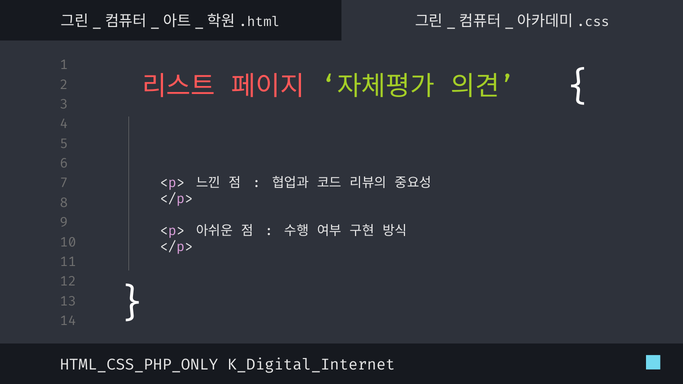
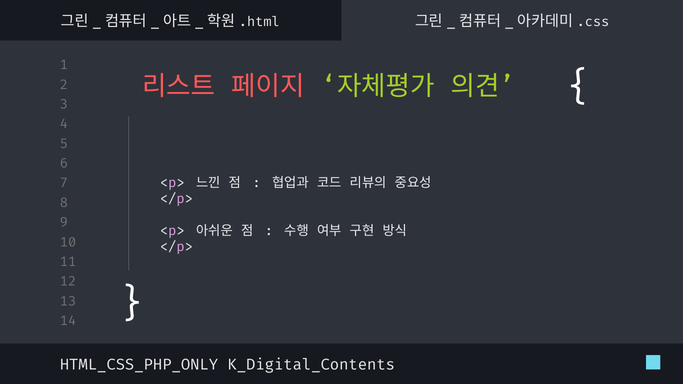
K_Digital_Internet: K_Digital_Internet -> K_Digital_Contents (311, 365)
